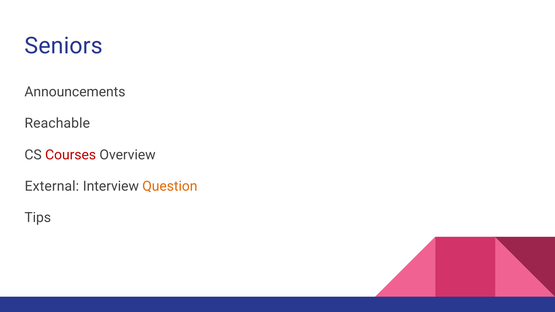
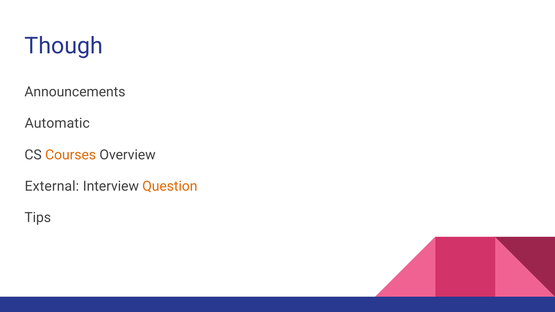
Seniors: Seniors -> Though (64, 46)
Reachable: Reachable -> Automatic (57, 123)
Courses colour: red -> orange (71, 155)
